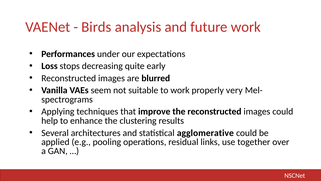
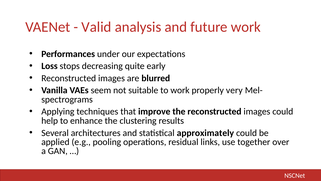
Birds: Birds -> Valid (96, 27)
agglomerative: agglomerative -> approximately (205, 133)
